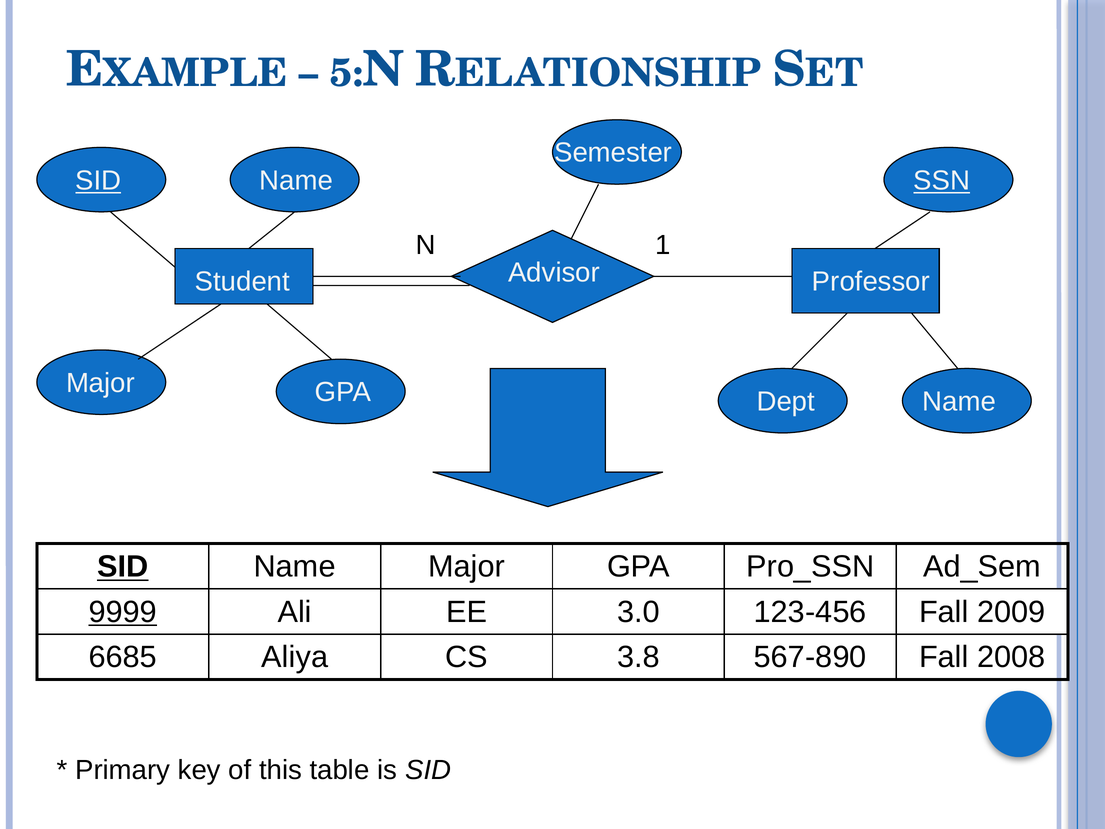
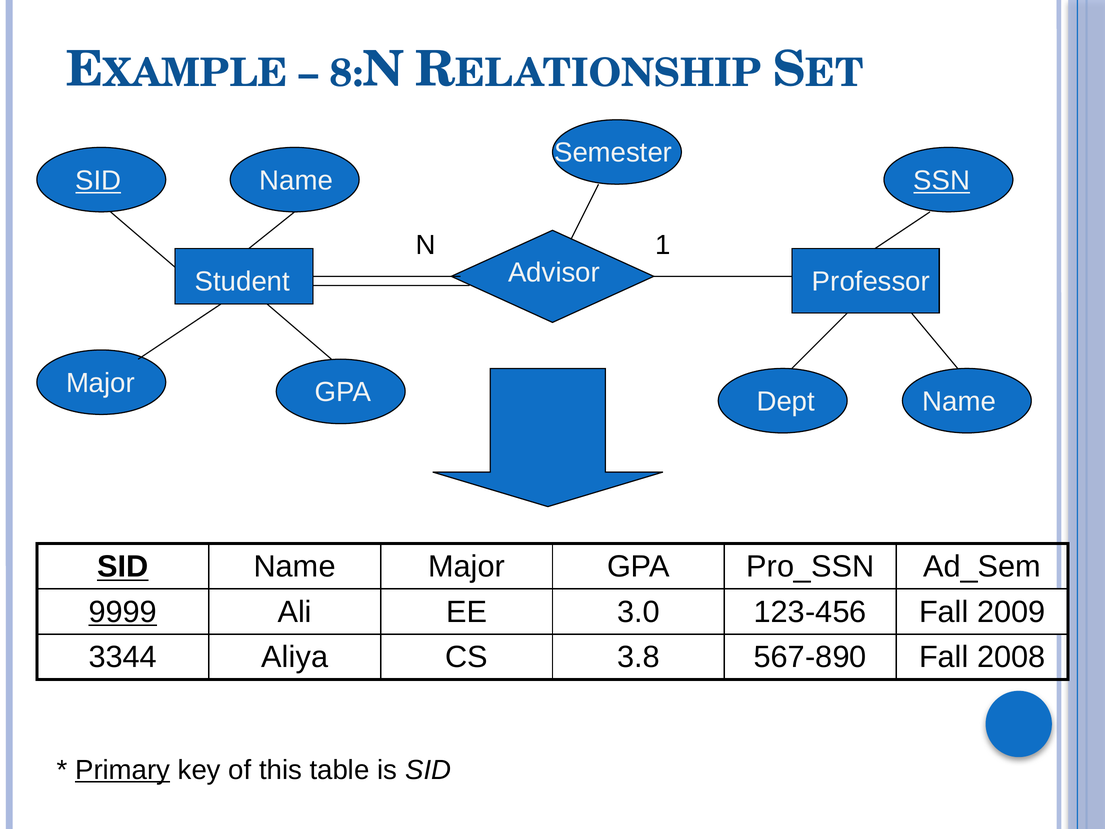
5: 5 -> 8 (346, 73)
6685: 6685 -> 3344 (123, 657)
Primary underline: none -> present (123, 770)
